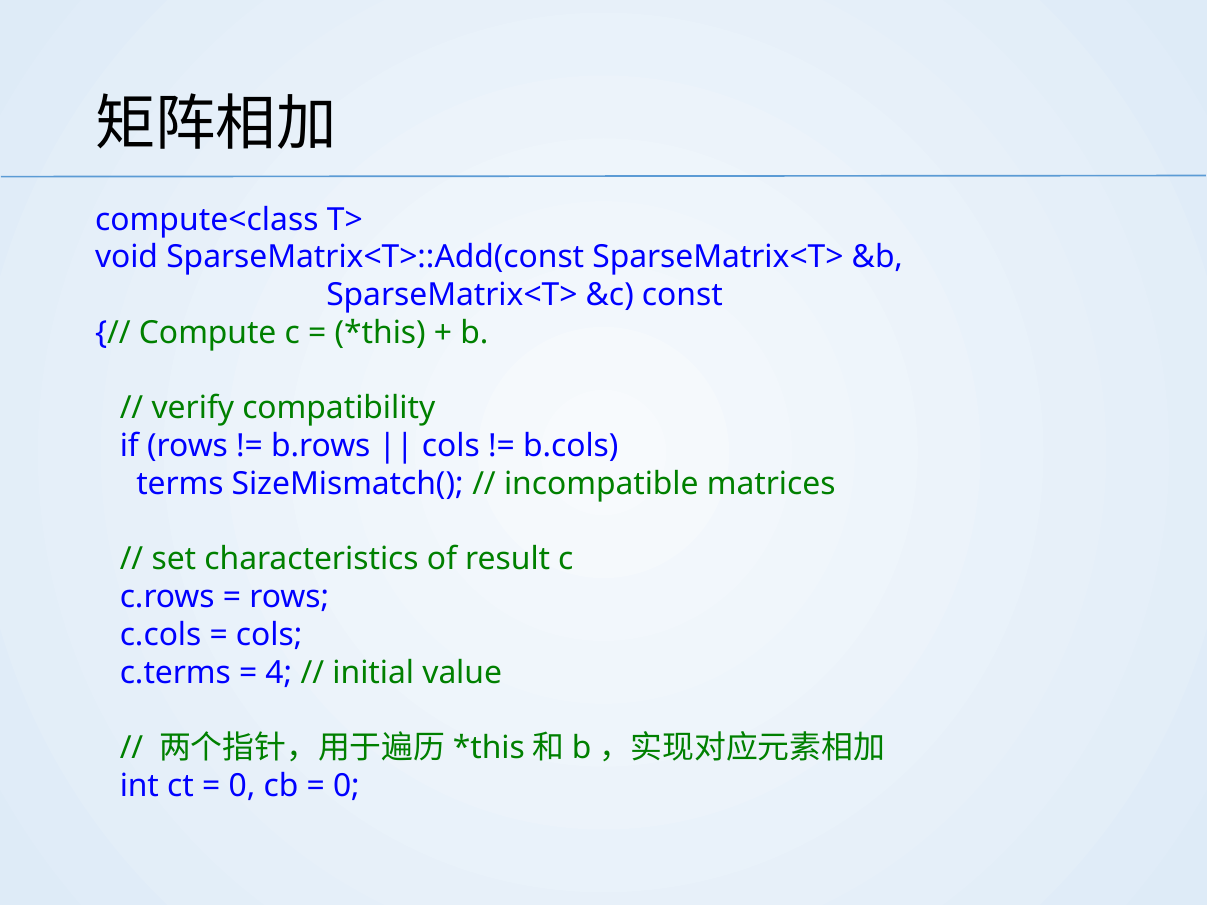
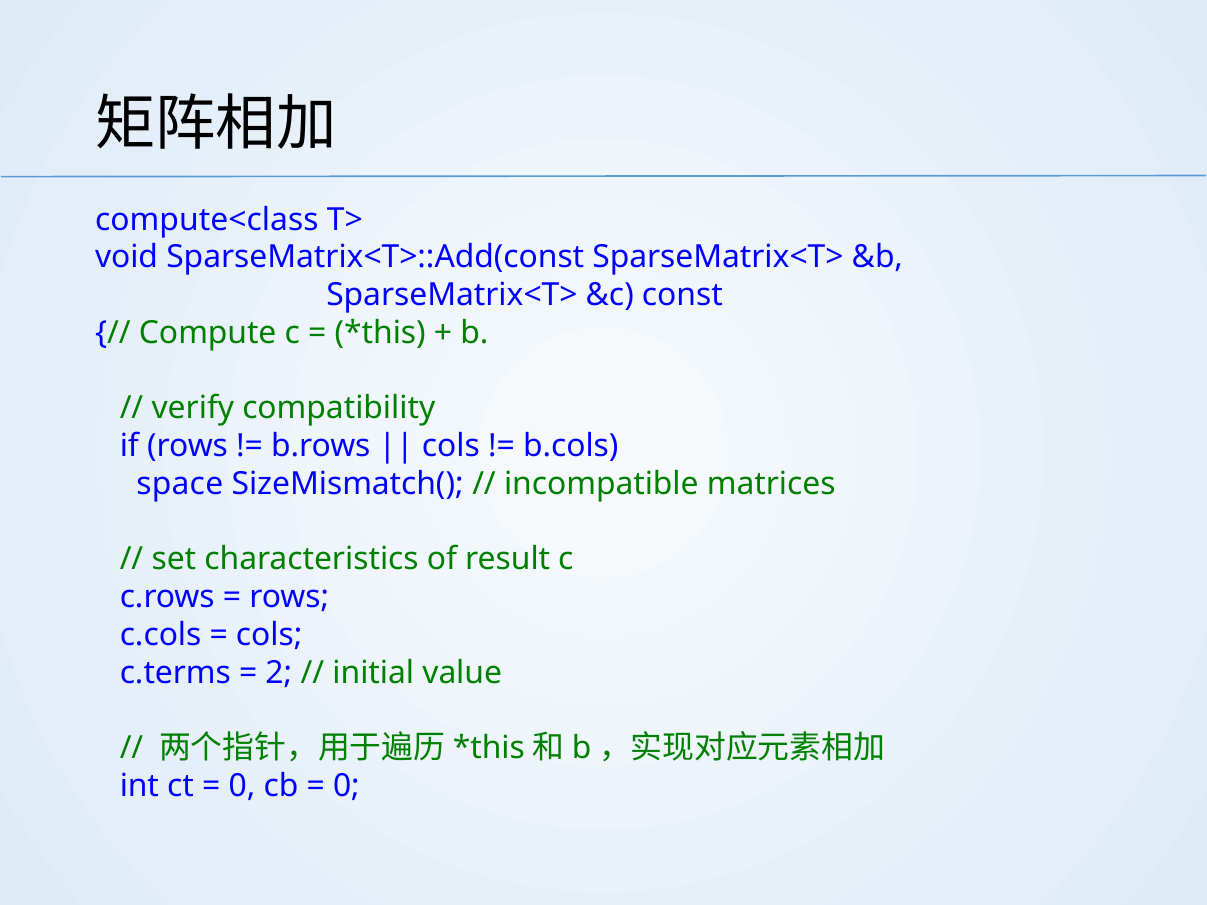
terms: terms -> space (180, 484)
4: 4 -> 2 (279, 673)
